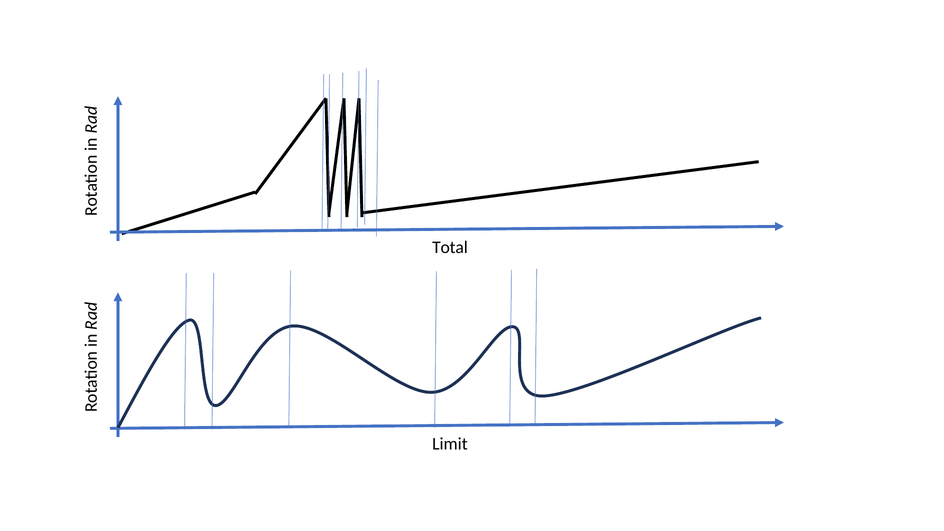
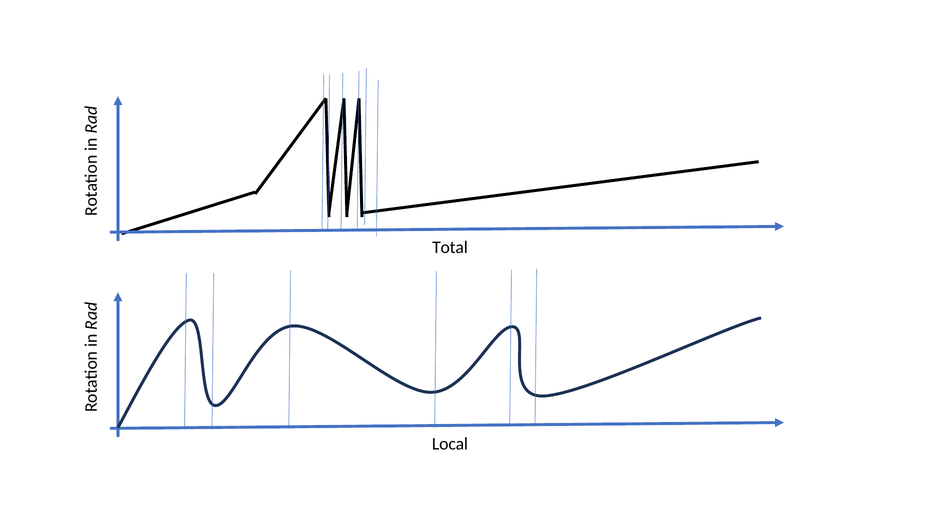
Limit: Limit -> Local (450, 444)
